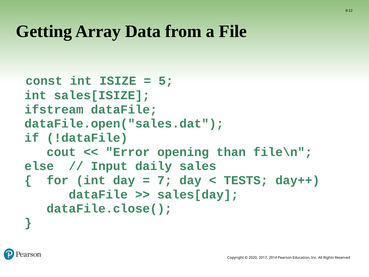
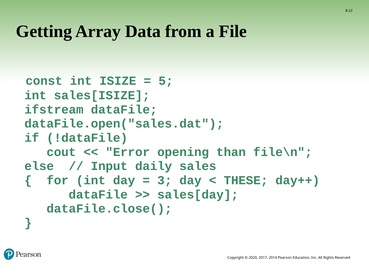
7: 7 -> 3 (165, 180)
TESTS: TESTS -> THESE (246, 180)
